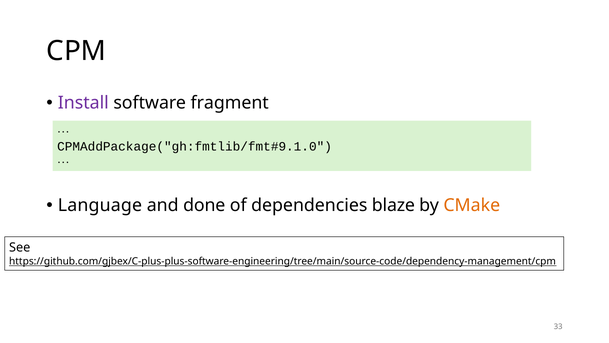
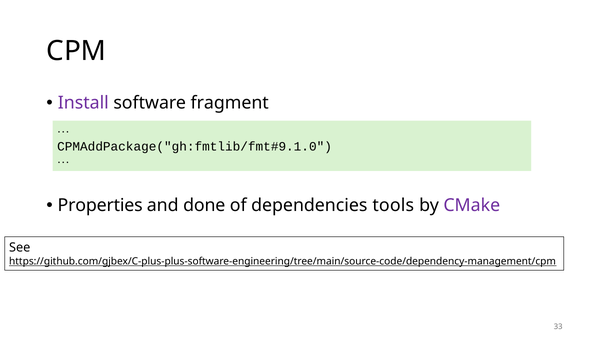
Language: Language -> Properties (100, 205)
blaze: blaze -> tools (393, 205)
CMake colour: orange -> purple (472, 205)
